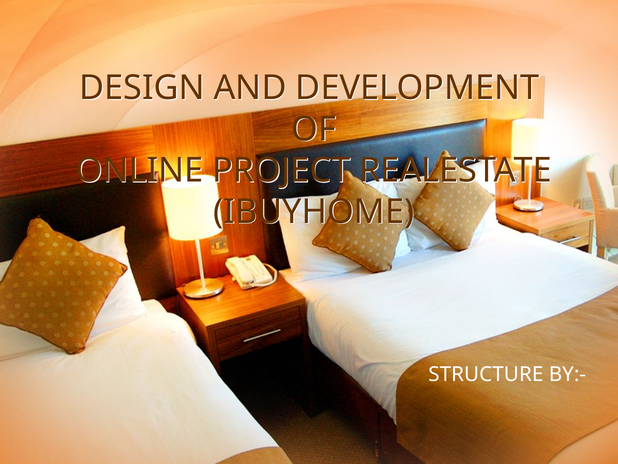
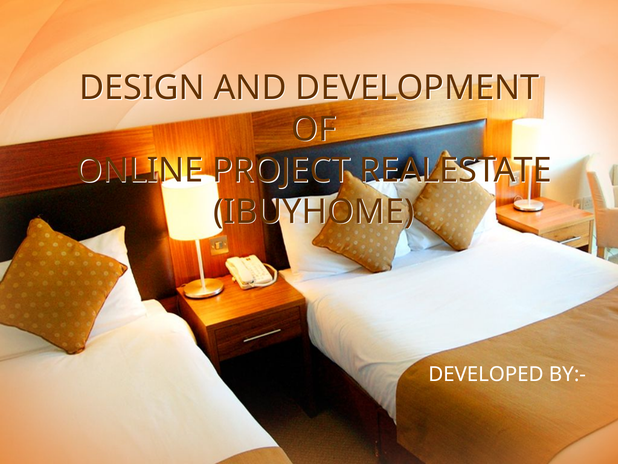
STRUCTURE: STRUCTURE -> DEVELOPED (486, 374)
